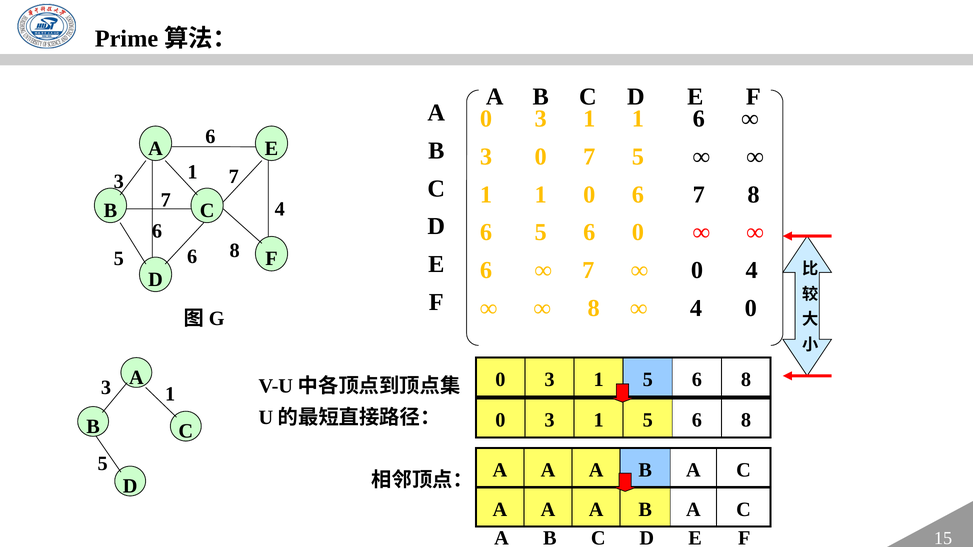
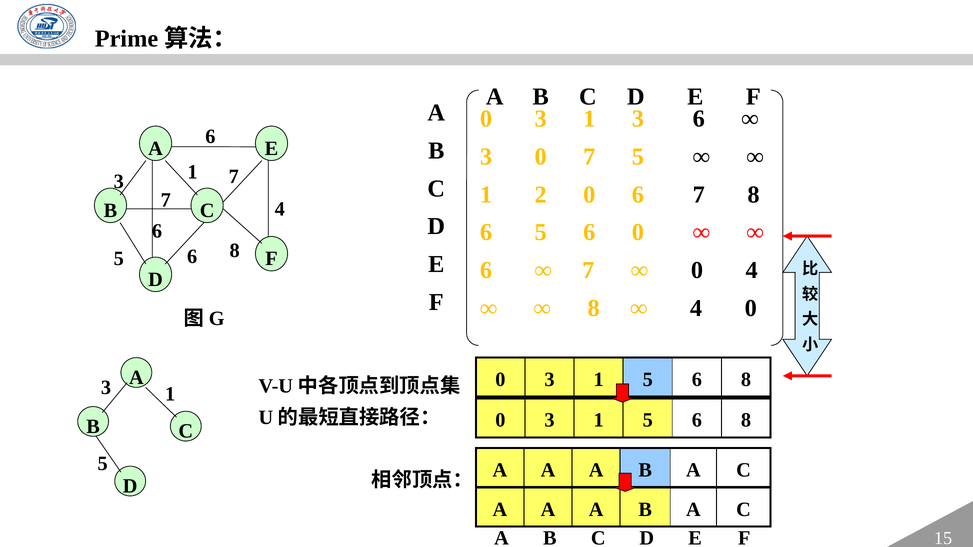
3 1 1: 1 -> 3 (638, 119)
1: 1 -> 2 (541, 195)
